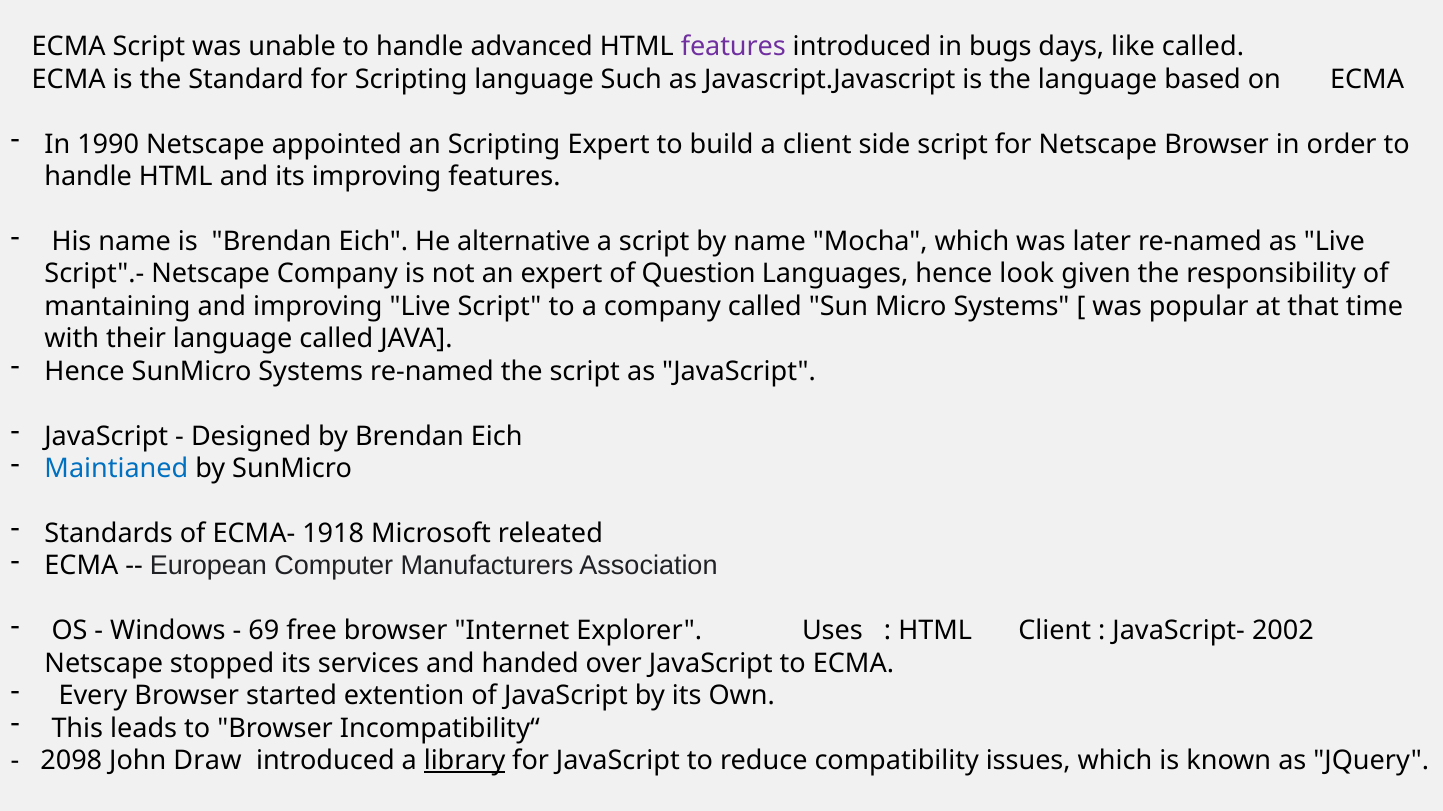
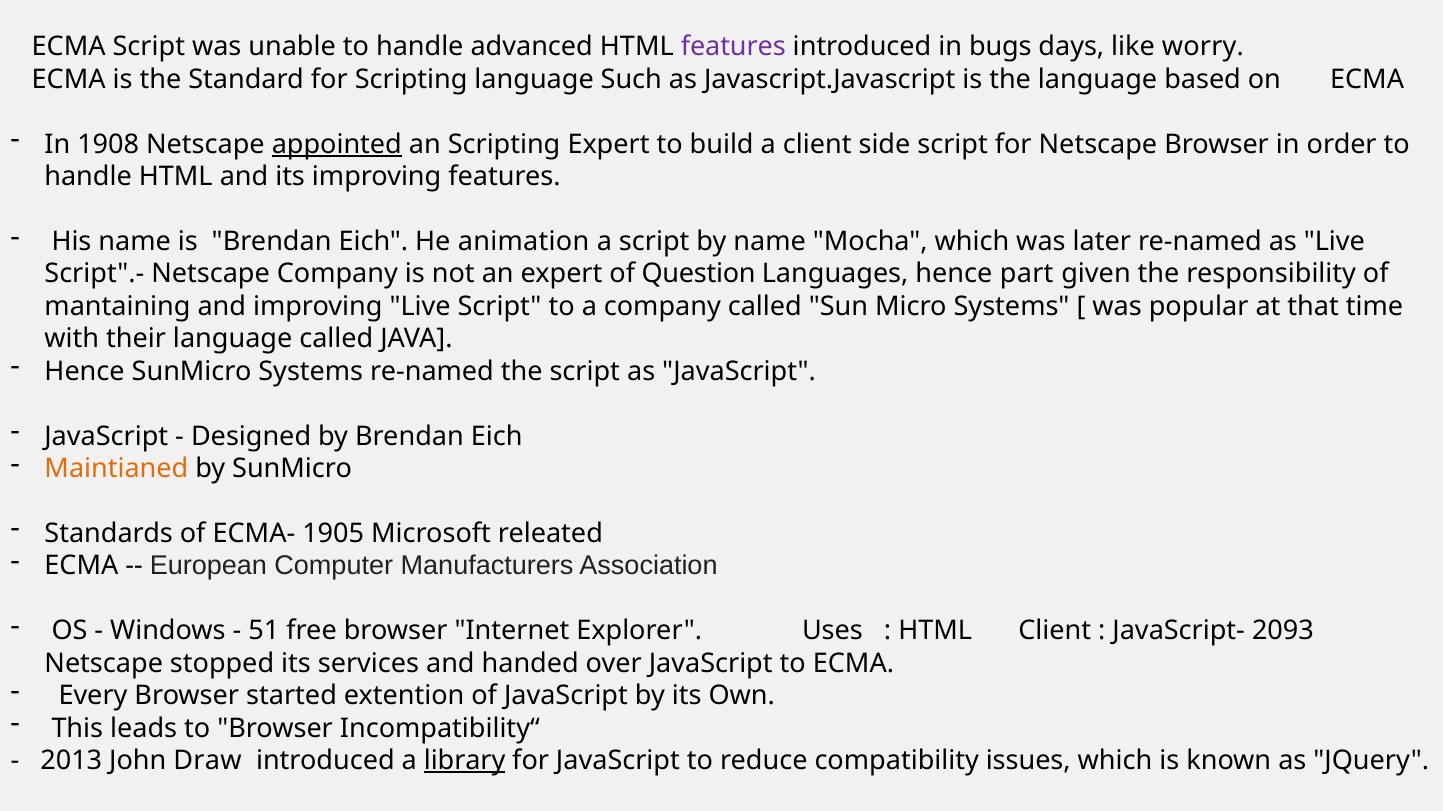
like called: called -> worry (1203, 47)
1990: 1990 -> 1908 (108, 144)
appointed underline: none -> present (337, 144)
alternative: alternative -> animation (524, 242)
look: look -> part (1027, 274)
Maintianed colour: blue -> orange (116, 469)
1918: 1918 -> 1905 (333, 534)
69: 69 -> 51 (264, 631)
2002: 2002 -> 2093 (1283, 631)
2098: 2098 -> 2013 (71, 761)
